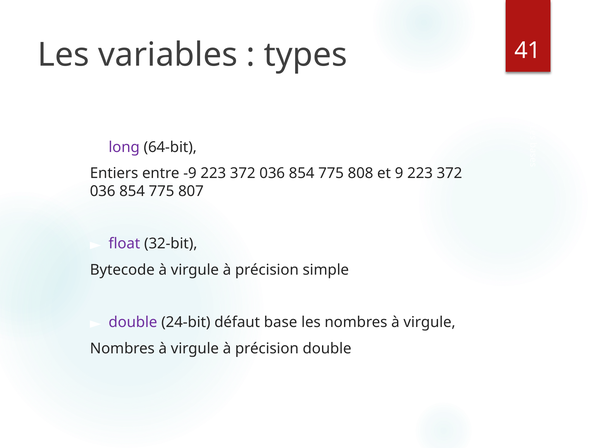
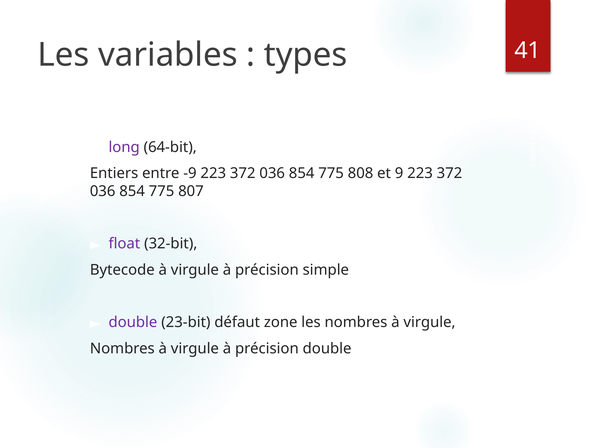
24-bit: 24-bit -> 23-bit (186, 322)
base: base -> zone (281, 322)
